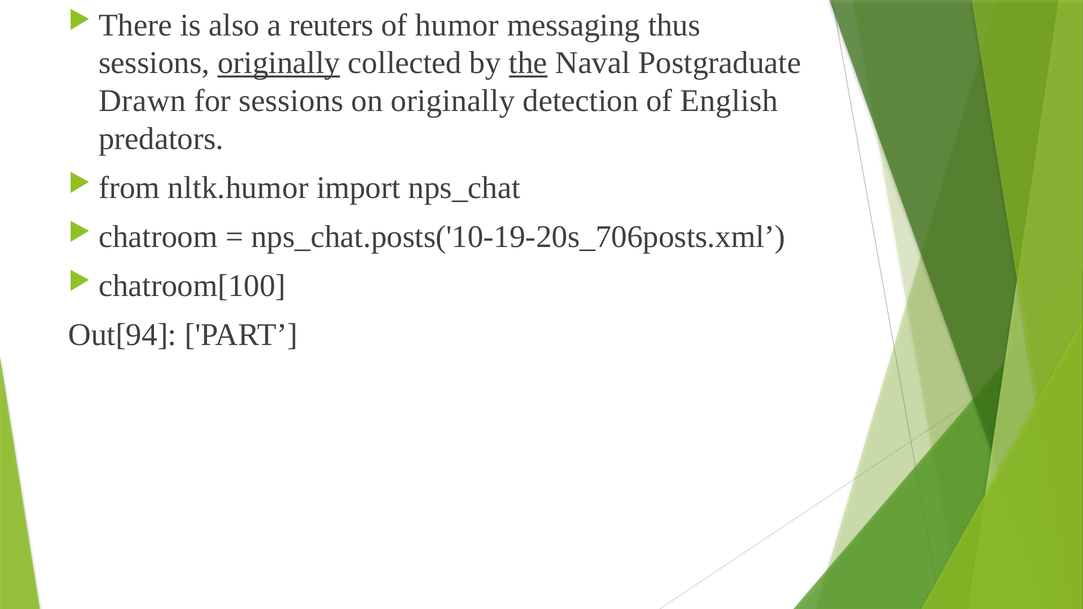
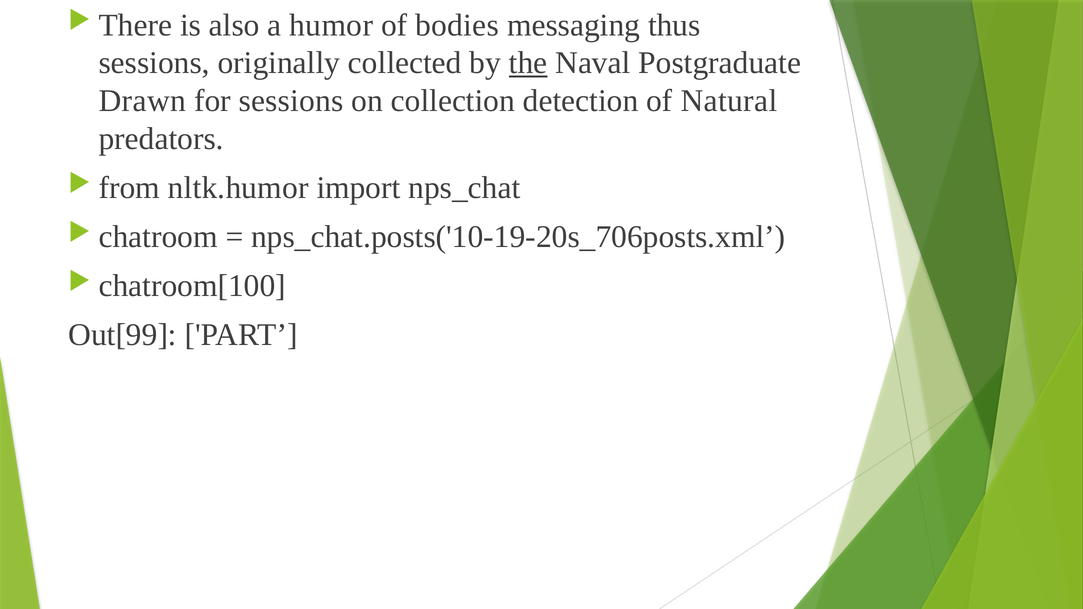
reuters: reuters -> humor (331, 25)
humor: humor -> bodies (457, 25)
originally underline: present -> none (279, 63)
on originally: originally -> collection (453, 101)
English: English -> Natural (729, 101)
Out[94: Out[94 -> Out[99 (123, 335)
